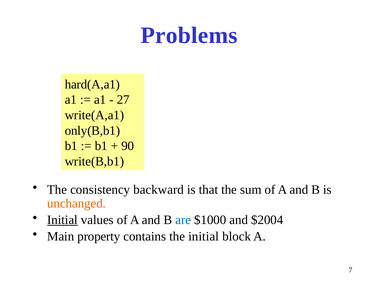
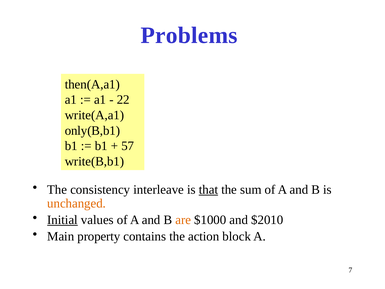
hard(A,a1: hard(A,a1 -> then(A,a1 (92, 84)
27: 27 -> 22 (123, 100)
90: 90 -> 57 (128, 146)
backward: backward -> interleave (159, 189)
that underline: none -> present (208, 189)
are colour: blue -> orange (183, 220)
$2004: $2004 -> $2010 (267, 220)
the initial: initial -> action (204, 236)
